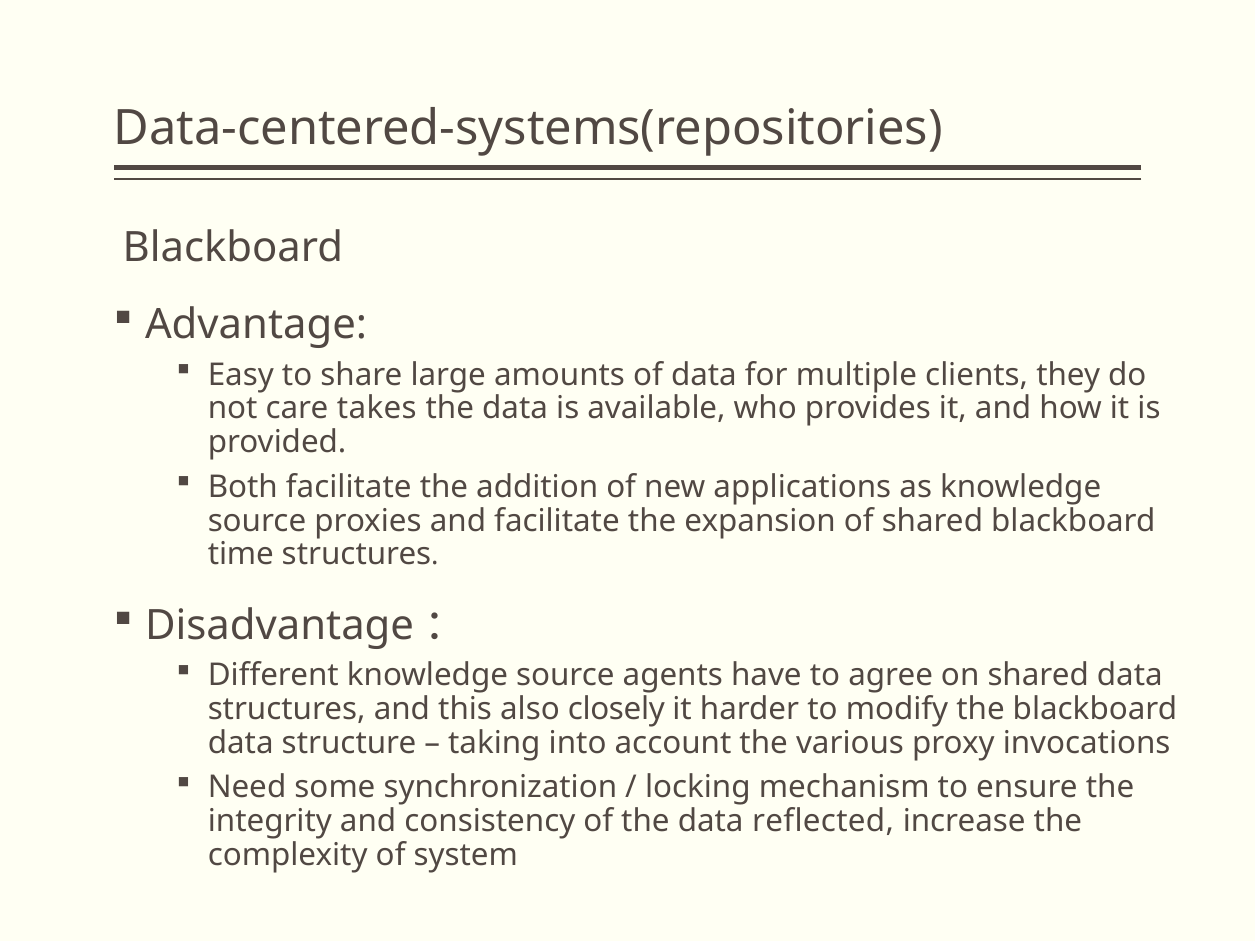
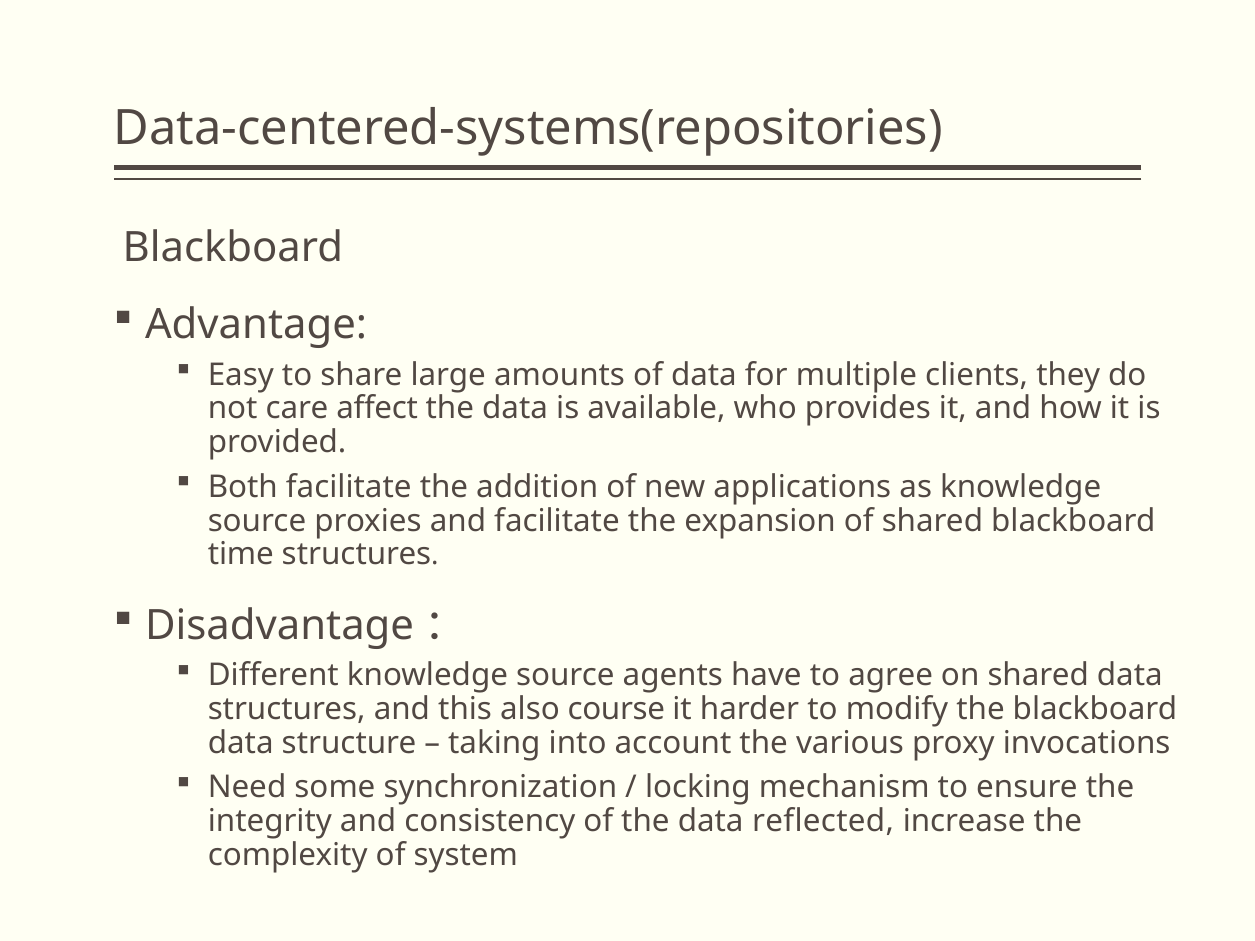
takes: takes -> affect (377, 409)
closely: closely -> course (616, 710)
